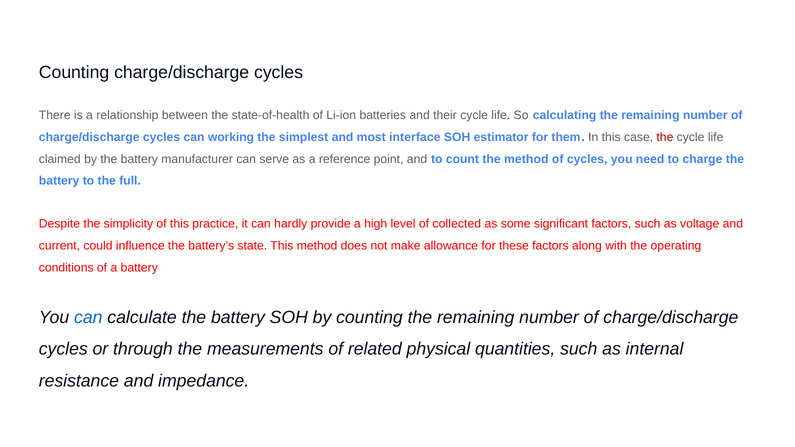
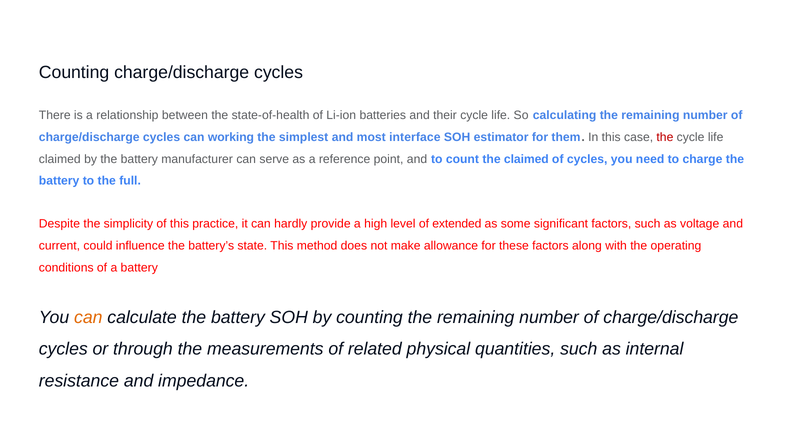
the method: method -> claimed (526, 159)
collected: collected -> extended (457, 224)
can colour: blue -> orange (88, 317)
